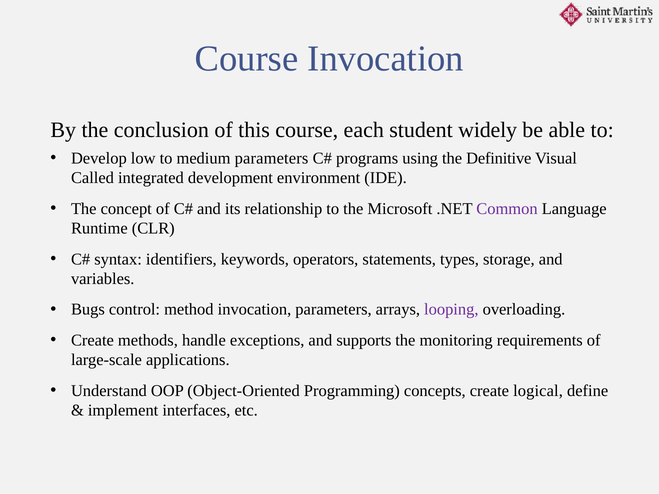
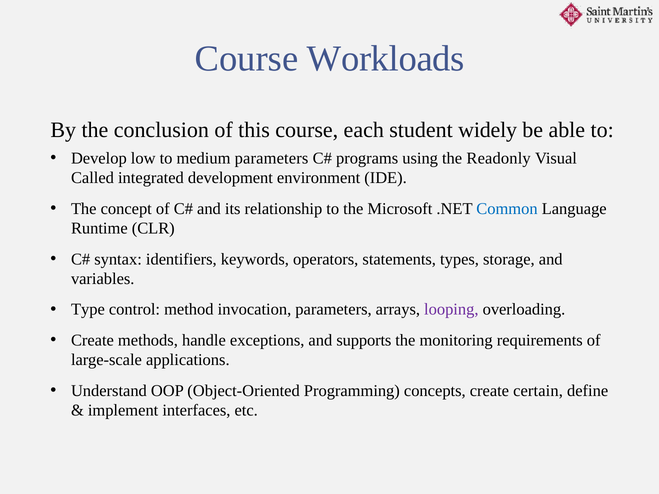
Course Invocation: Invocation -> Workloads (386, 59)
Definitive: Definitive -> Readonly (499, 158)
Common colour: purple -> blue (507, 209)
Bugs: Bugs -> Type (88, 310)
logical: logical -> certain (538, 391)
